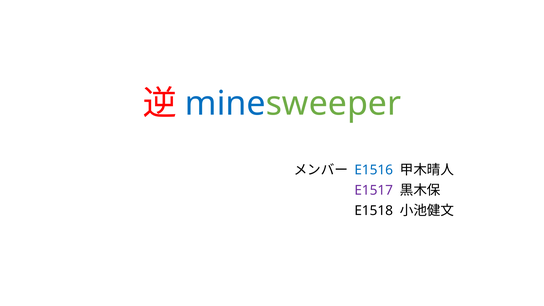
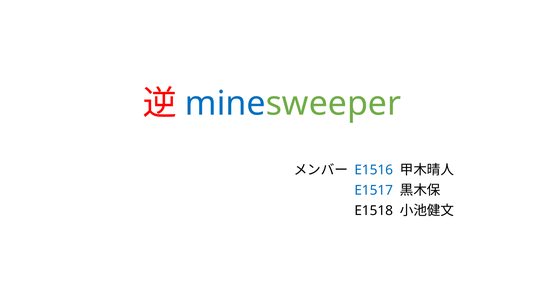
E1517 colour: purple -> blue (374, 190)
